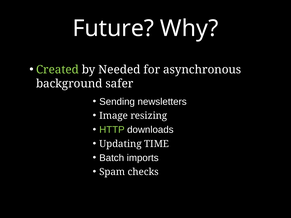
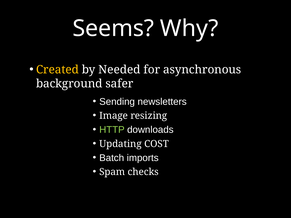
Future: Future -> Seems (113, 29)
Created colour: light green -> yellow (57, 70)
TIME: TIME -> COST (157, 144)
